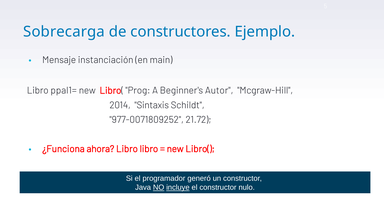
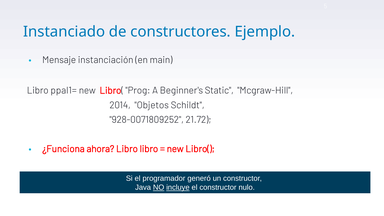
Sobrecarga: Sobrecarga -> Instanciado (64, 32)
Autor: Autor -> Static (219, 91)
Sintaxis: Sintaxis -> Objetos (152, 105)
977-0071809252: 977-0071809252 -> 928-0071809252 (147, 120)
